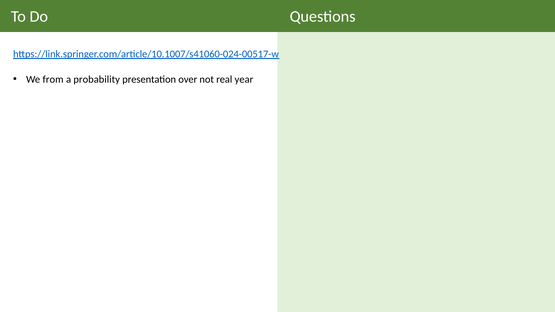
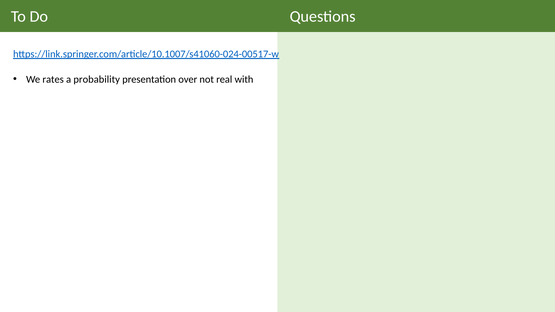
from: from -> rates (53, 79)
year: year -> with (244, 79)
